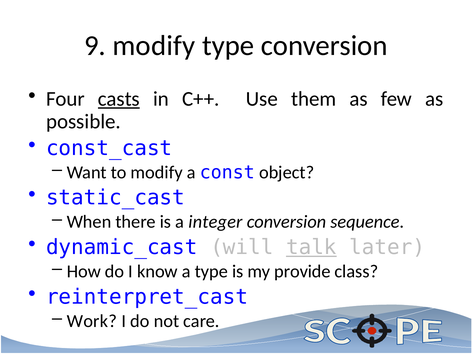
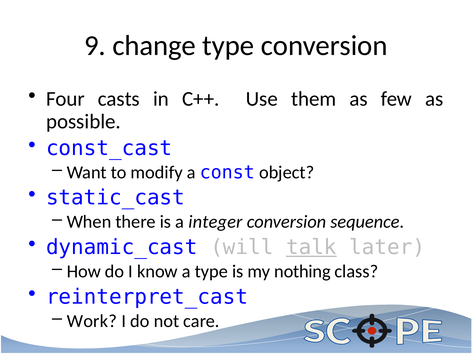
9 modify: modify -> change (154, 46)
casts underline: present -> none (119, 99)
provide: provide -> nothing (303, 272)
